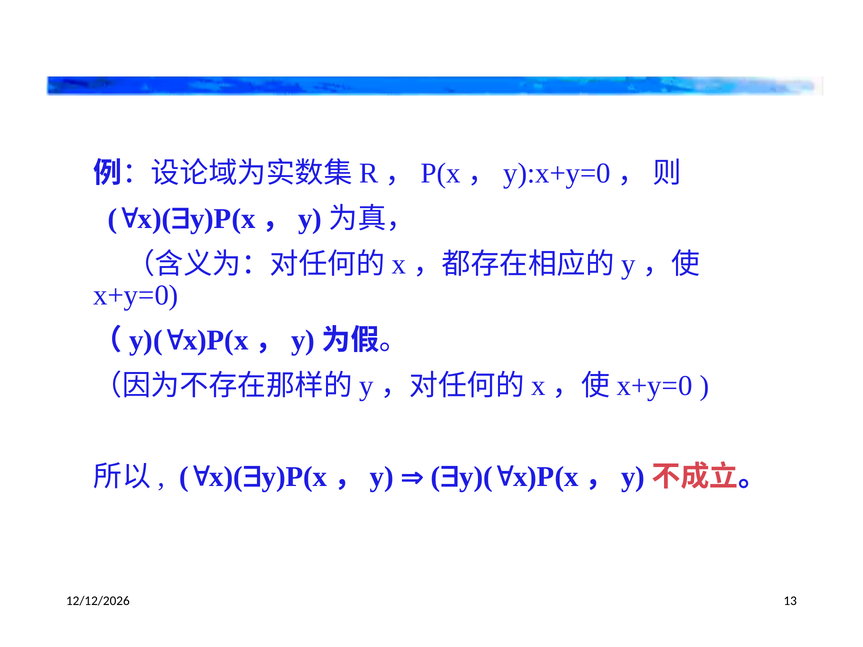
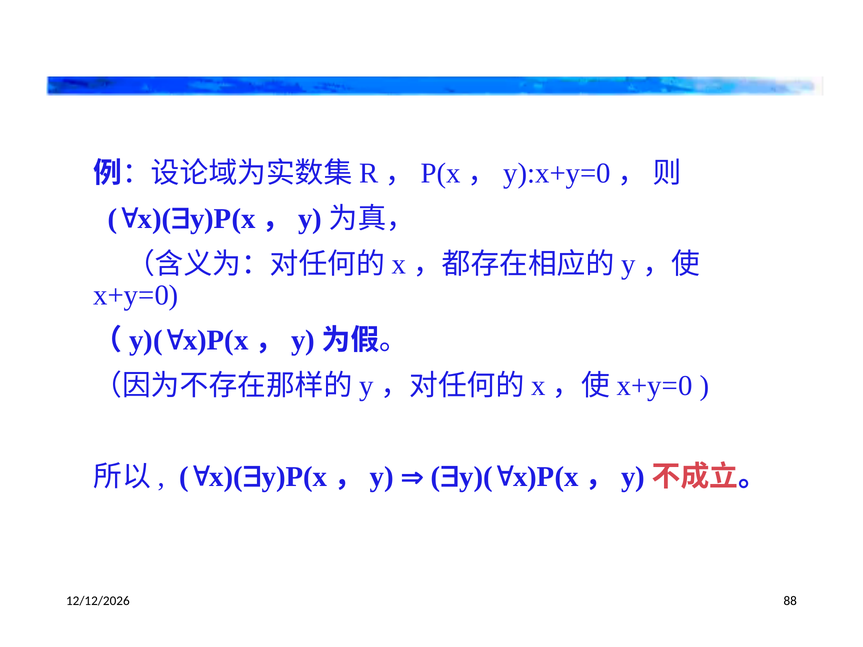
13: 13 -> 88 (790, 601)
